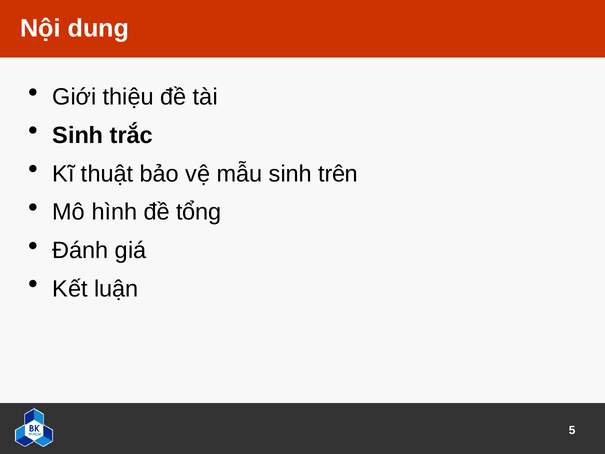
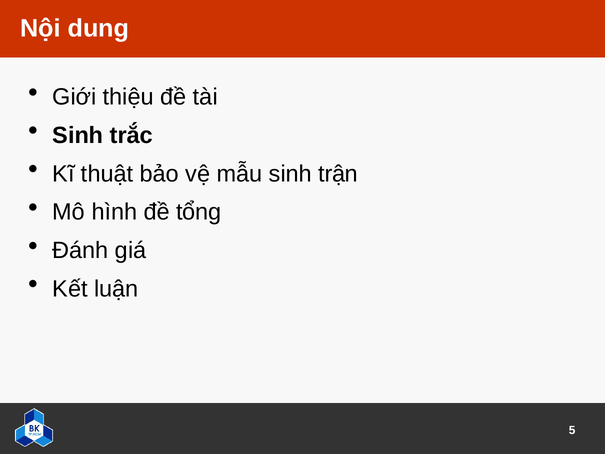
trên: trên -> trận (338, 174)
